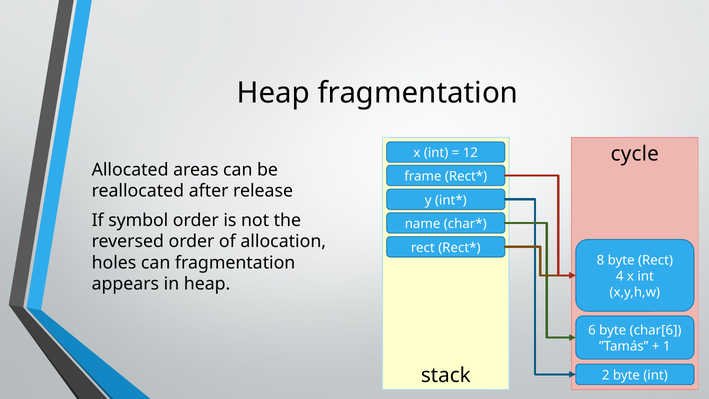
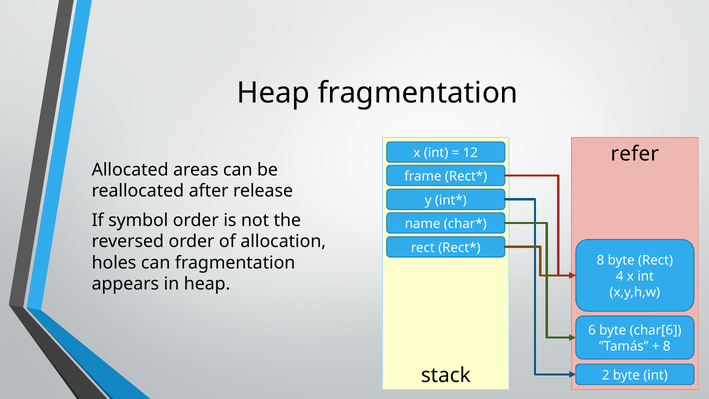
cycle: cycle -> refer (635, 154)
1: 1 -> 8 (667, 346)
